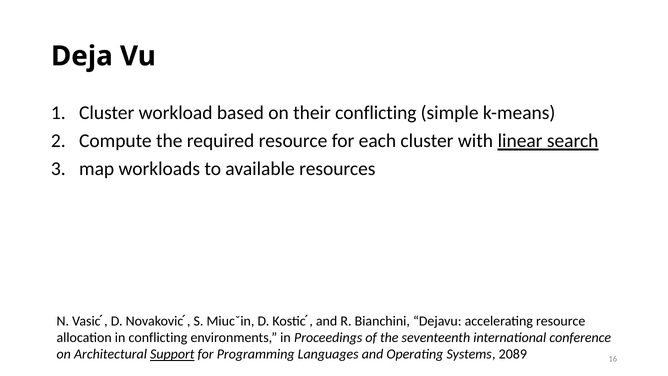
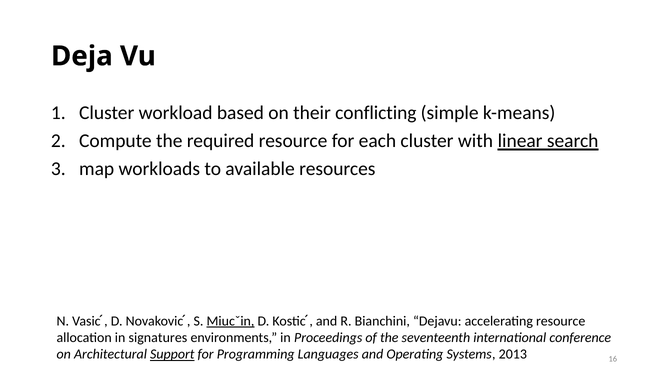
Miucˇin underline: none -> present (230, 321)
in conflicting: conflicting -> signatures (158, 337)
2089: 2089 -> 2013 (513, 354)
